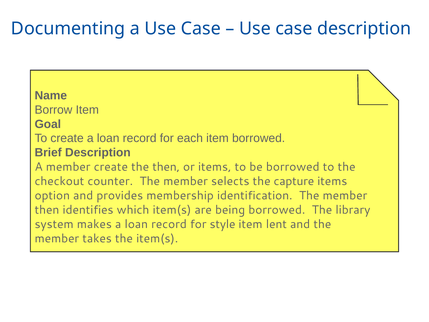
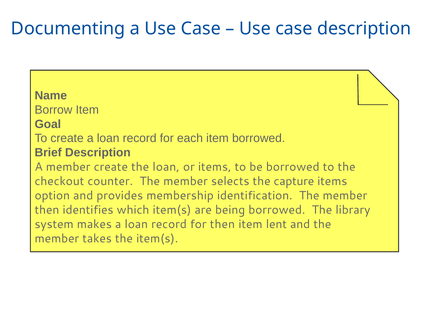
the then: then -> loan (166, 167)
for style: style -> then (222, 224)
